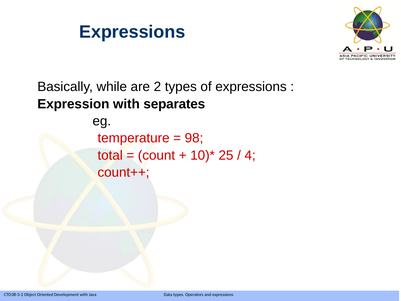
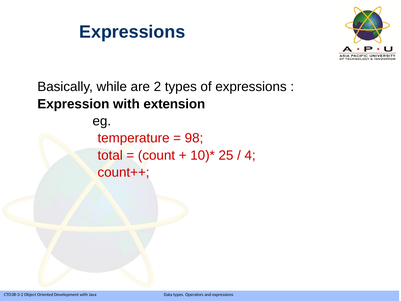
separates: separates -> extension (174, 104)
